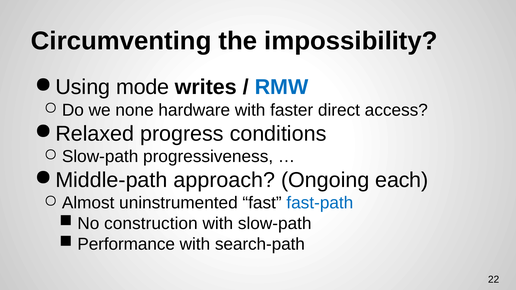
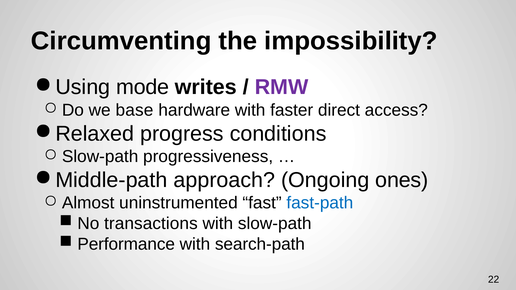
RMW colour: blue -> purple (282, 87)
none: none -> base (134, 110)
each: each -> ones (402, 180)
construction: construction -> transactions (151, 224)
